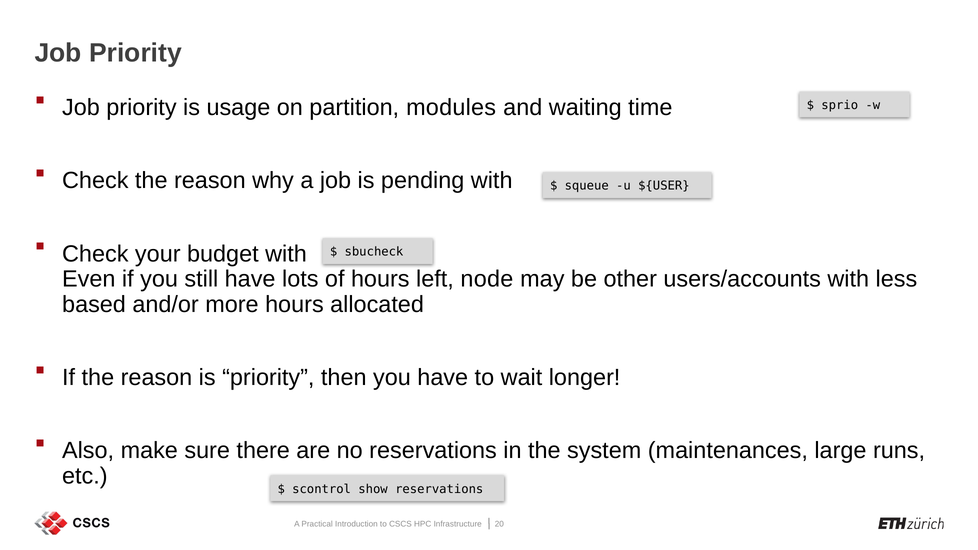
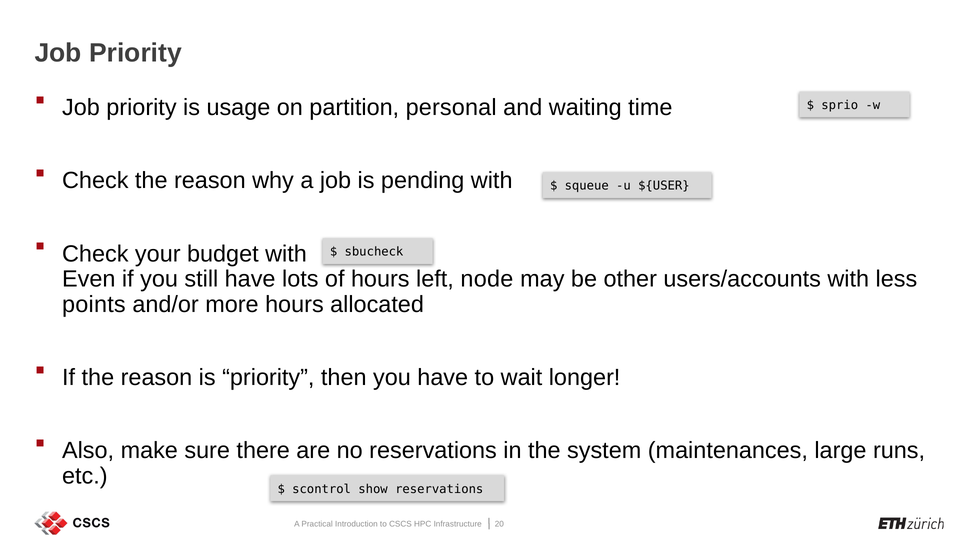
modules: modules -> personal (451, 108)
based: based -> points (94, 304)
